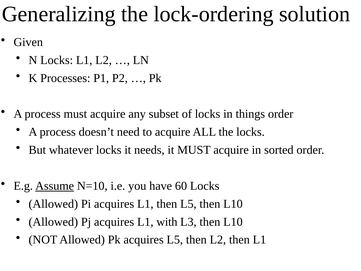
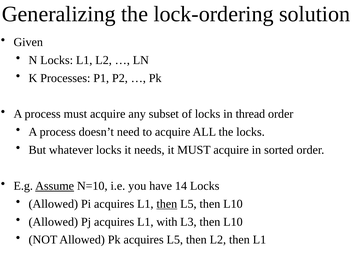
things: things -> thread (250, 114)
60: 60 -> 14 (181, 186)
then underline: none -> present (167, 204)
